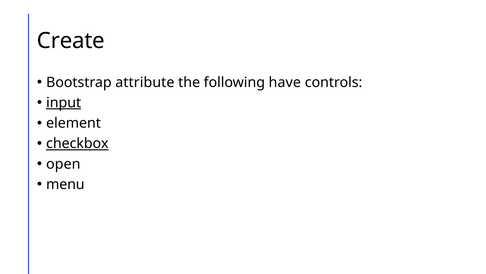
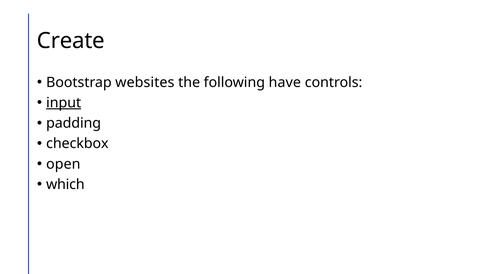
attribute: attribute -> websites (145, 82)
element: element -> padding (74, 123)
checkbox underline: present -> none (77, 143)
menu: menu -> which (65, 184)
